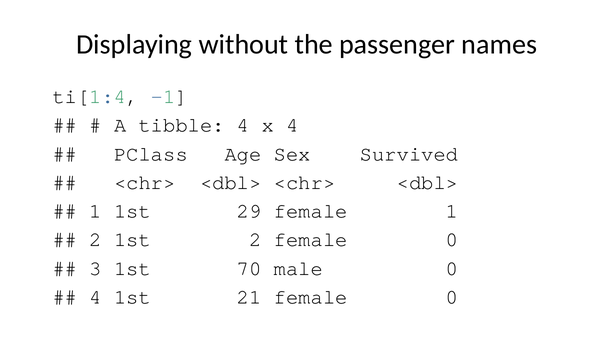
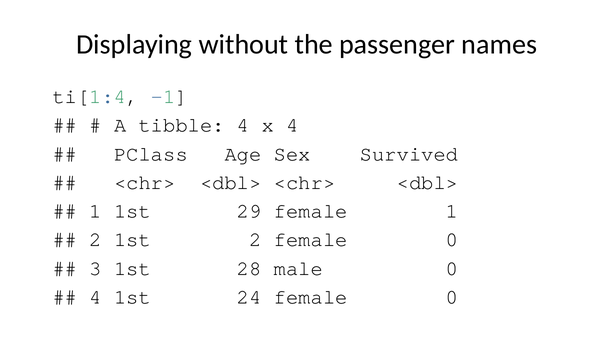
70: 70 -> 28 (249, 269)
21: 21 -> 24 (249, 297)
